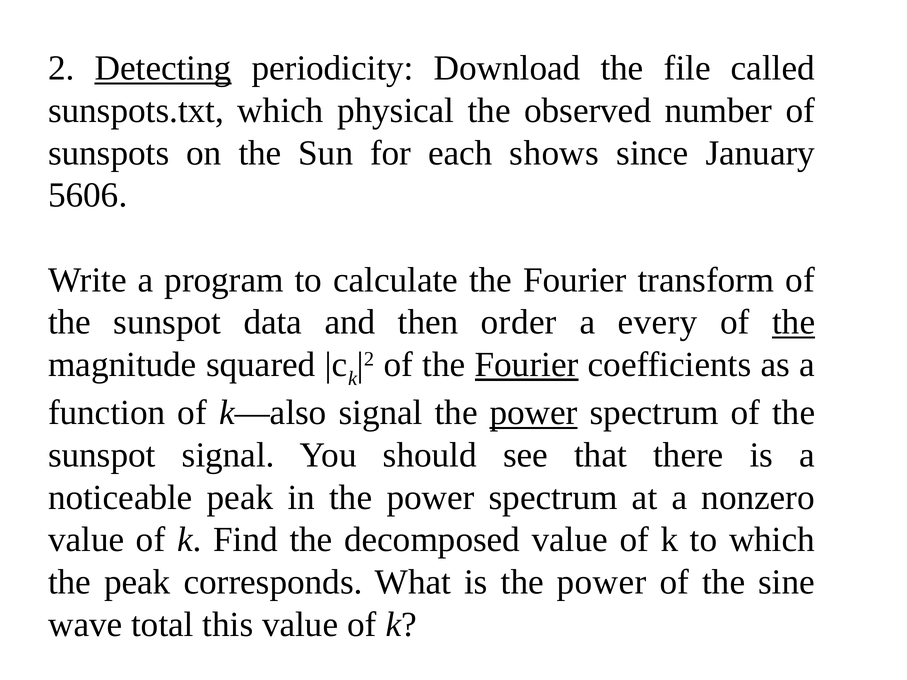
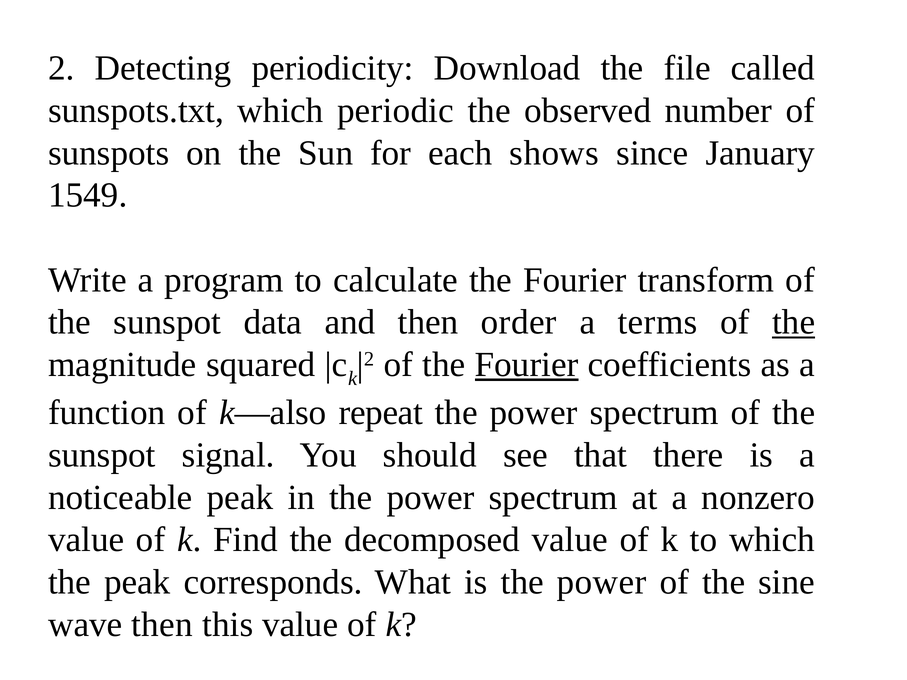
Detecting underline: present -> none (163, 68)
physical: physical -> periodic (396, 111)
5606: 5606 -> 1549 (88, 195)
every: every -> terms (658, 322)
k—also signal: signal -> repeat (381, 413)
power underline: present -> none (534, 413)
wave total: total -> then (162, 625)
